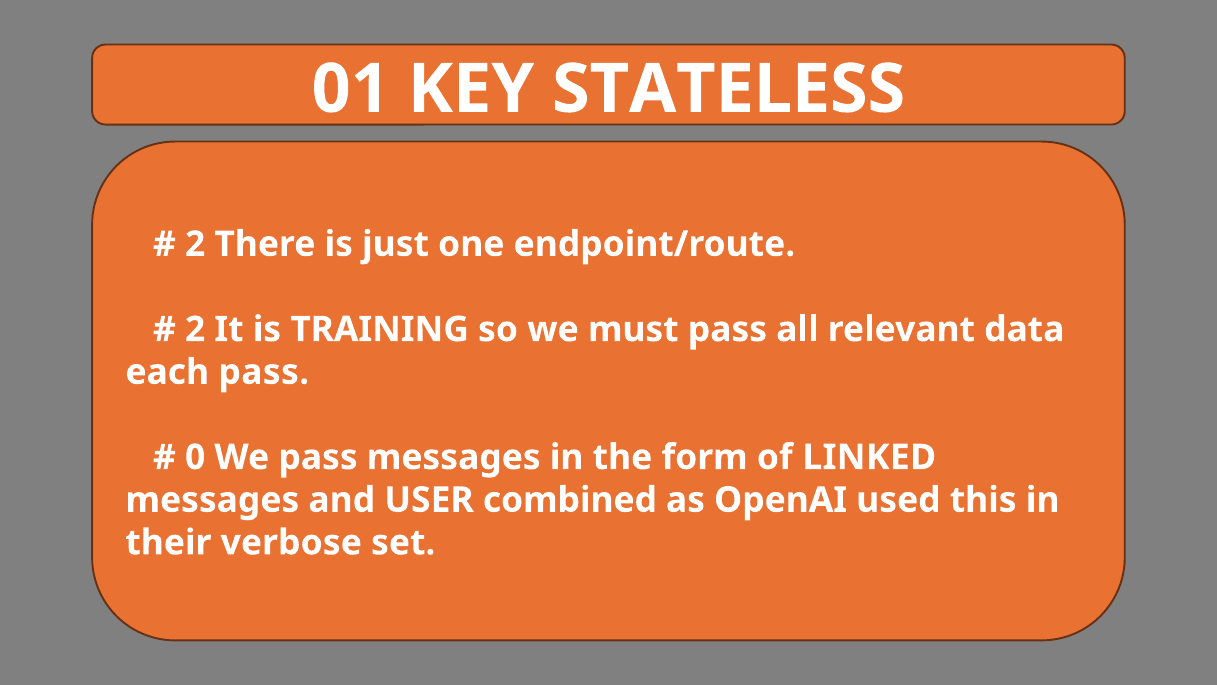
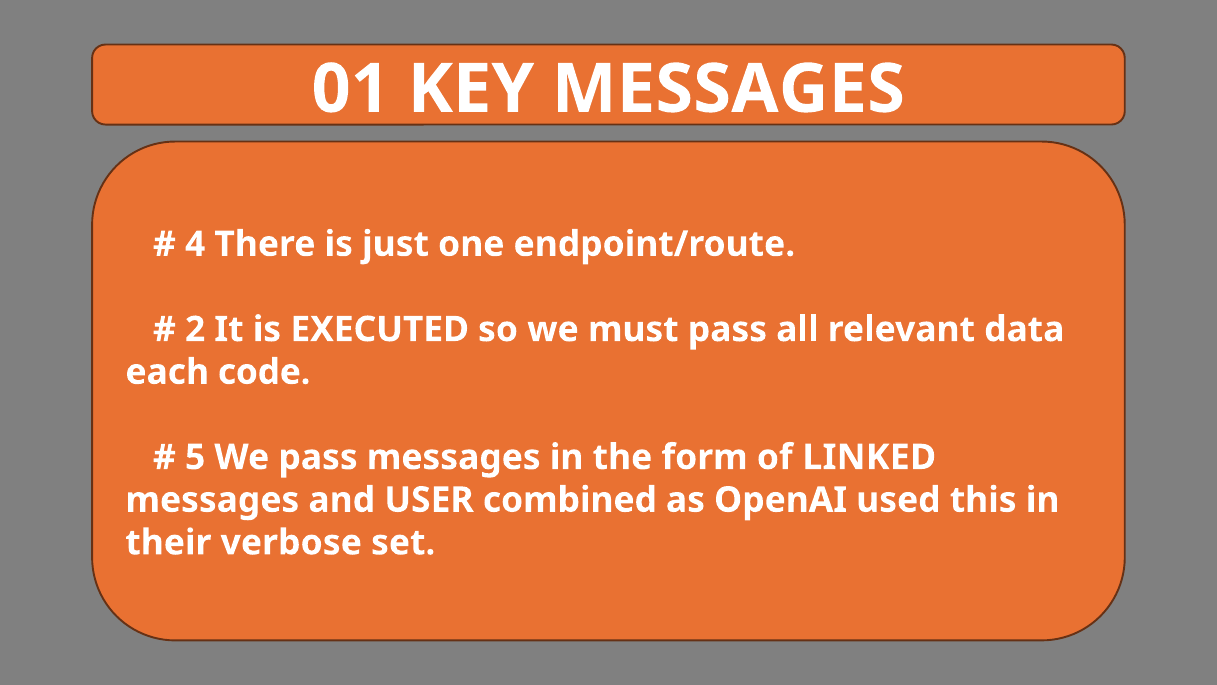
KEY STATELESS: STATELESS -> MESSAGES (728, 89)
2: 2 -> 4 (195, 244)
TRAINING: TRAINING -> EXECUTED (380, 329)
each pass: pass -> code (264, 372)
0: 0 -> 5 (195, 457)
